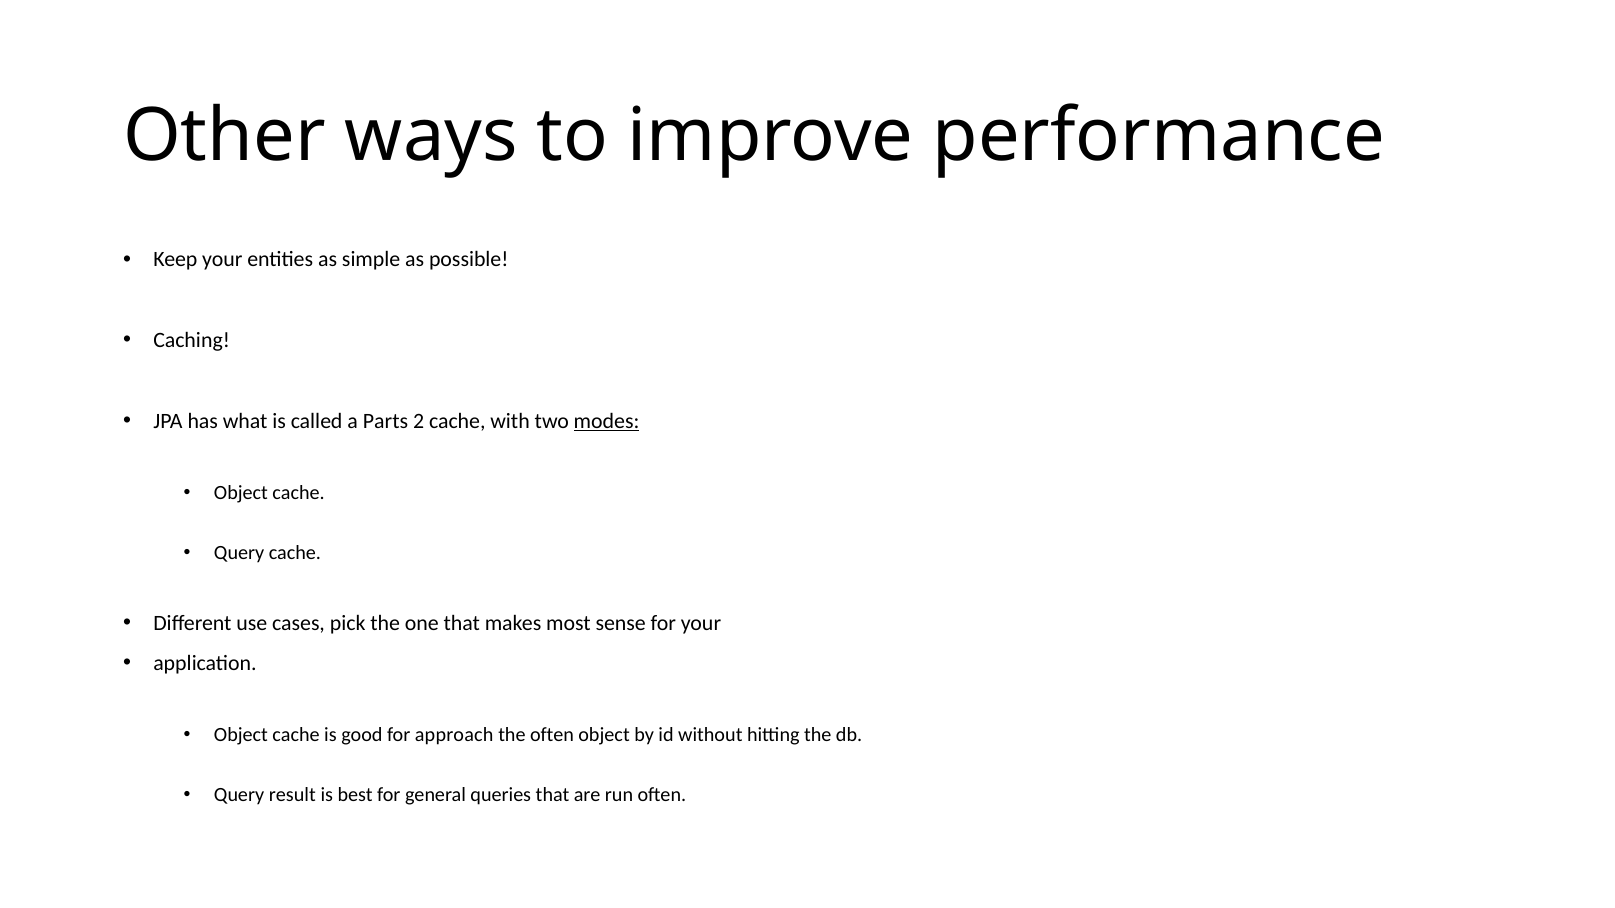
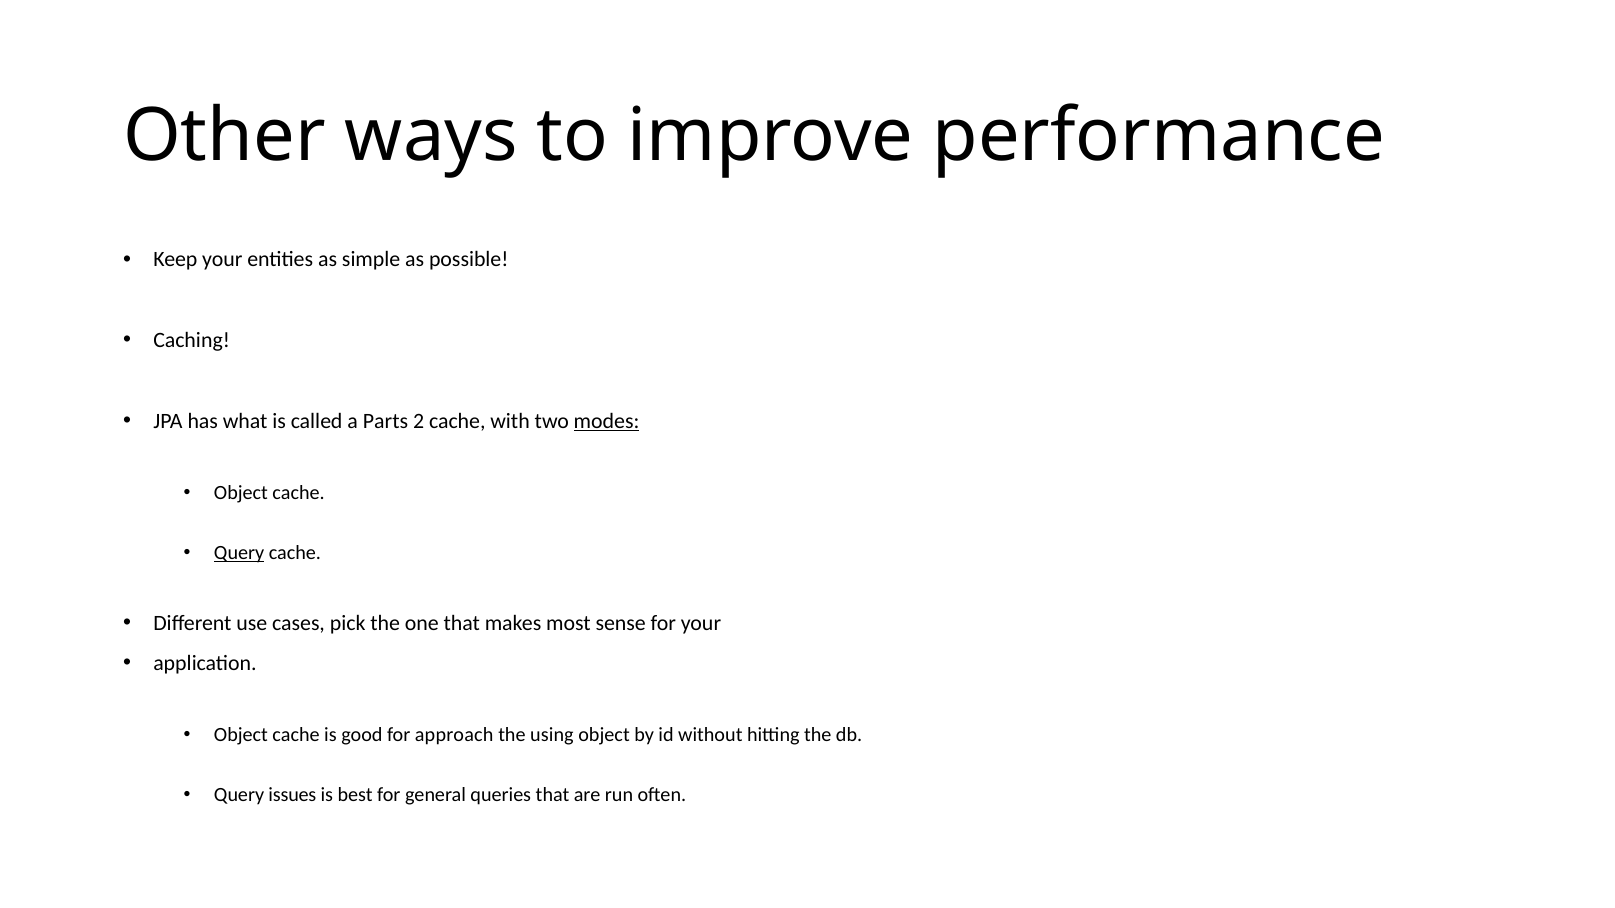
Query underline: none -> present (239, 553)
the often: often -> using (552, 735)
result: result -> issues (292, 796)
